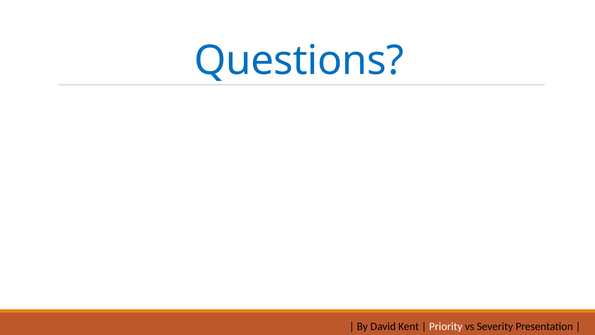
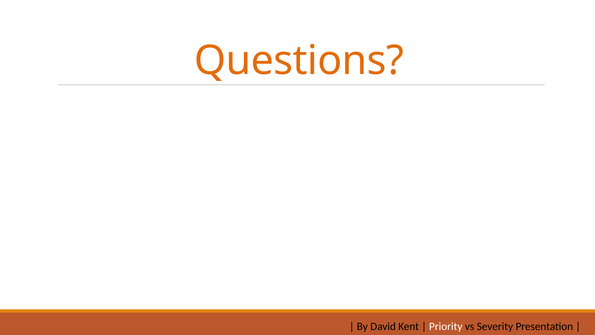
Questions colour: blue -> orange (299, 61)
